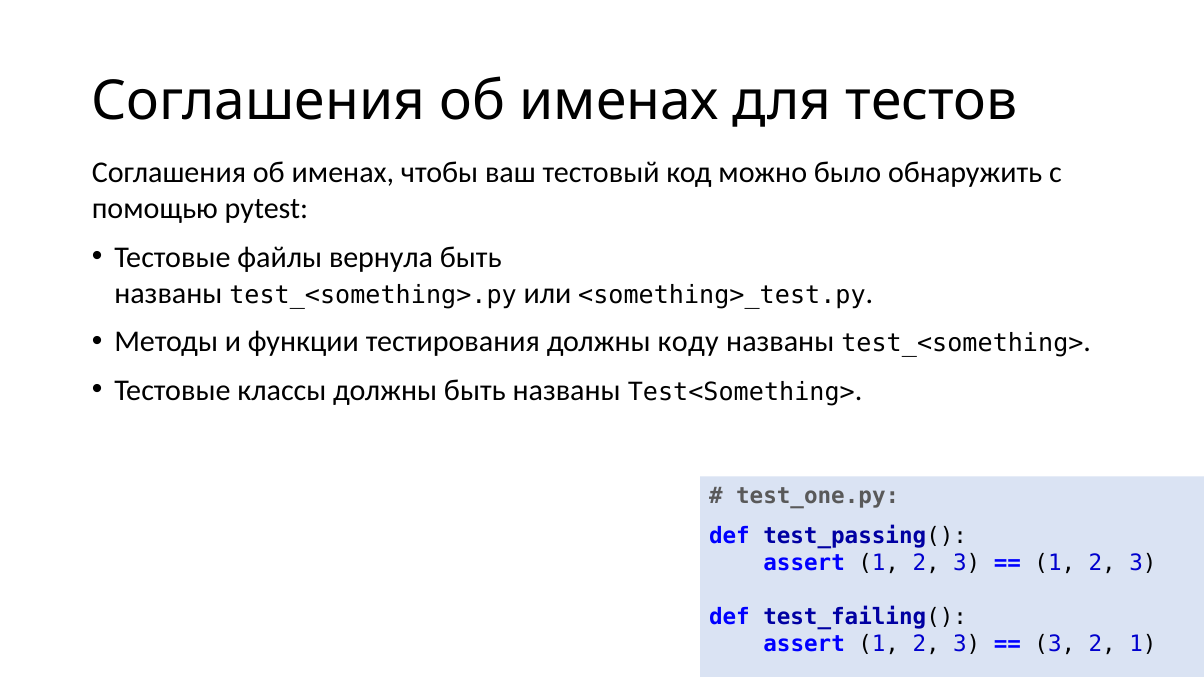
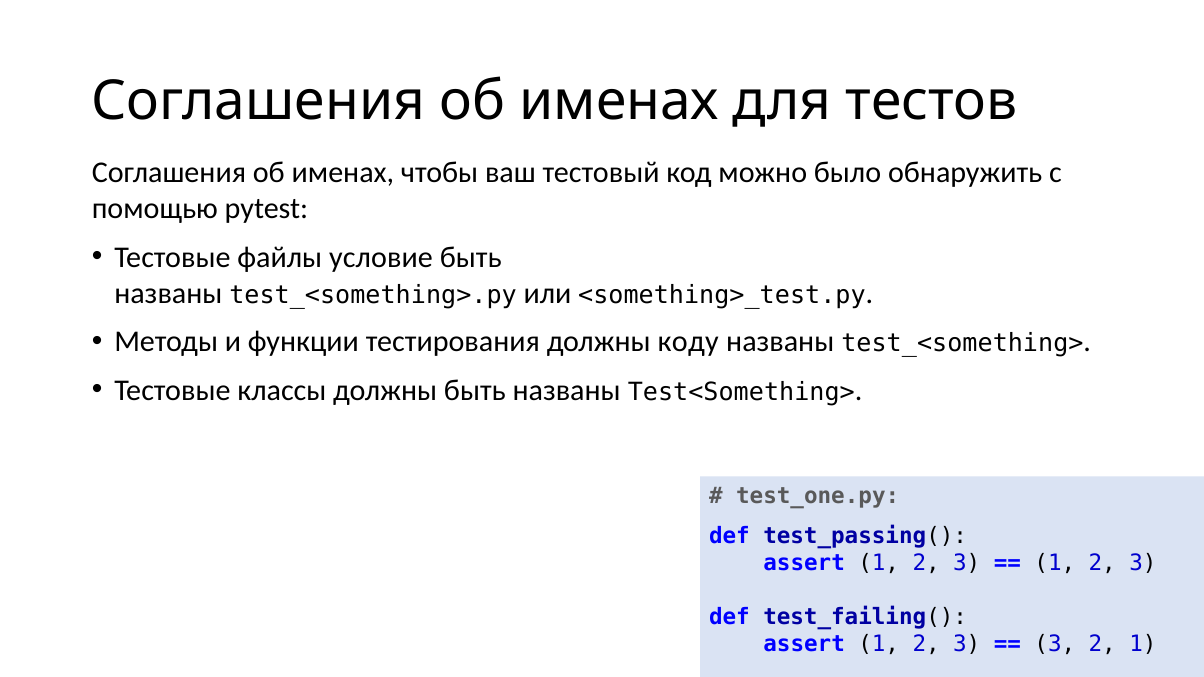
вернула: вернула -> условие (381, 257)
